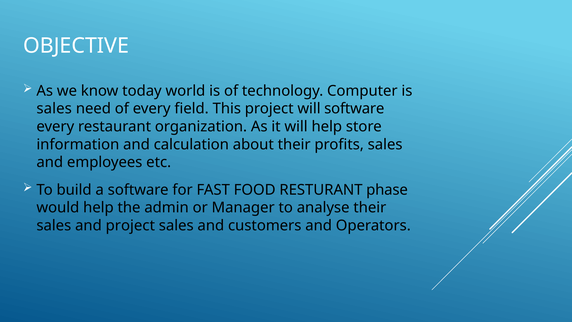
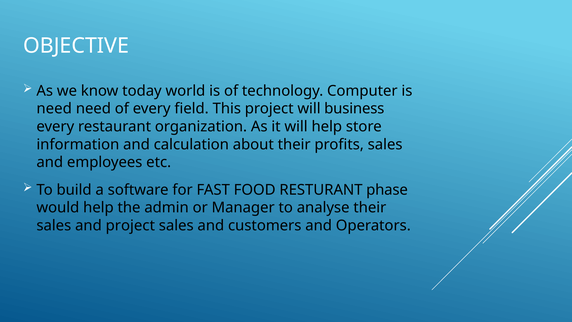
sales: sales -> need (54, 109)
will software: software -> business (354, 109)
